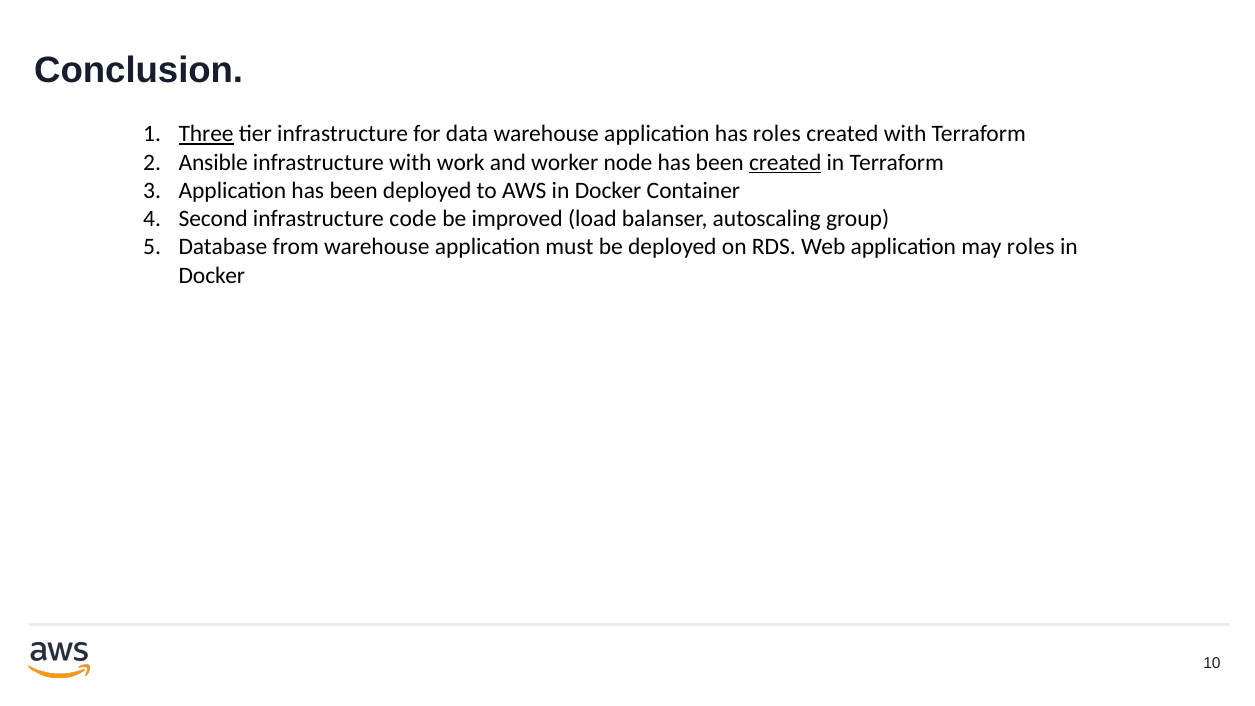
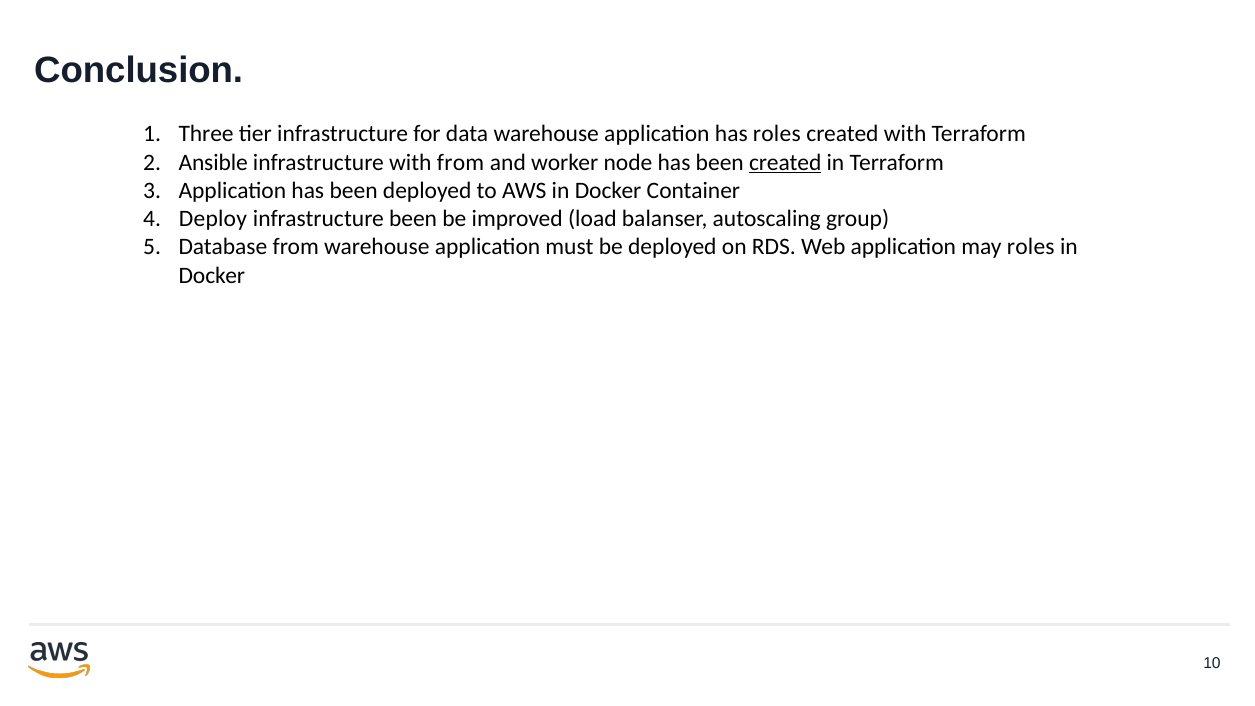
Three underline: present -> none (206, 134)
with work: work -> from (461, 162)
Second: Second -> Deploy (213, 219)
infrastructure code: code -> been (413, 219)
